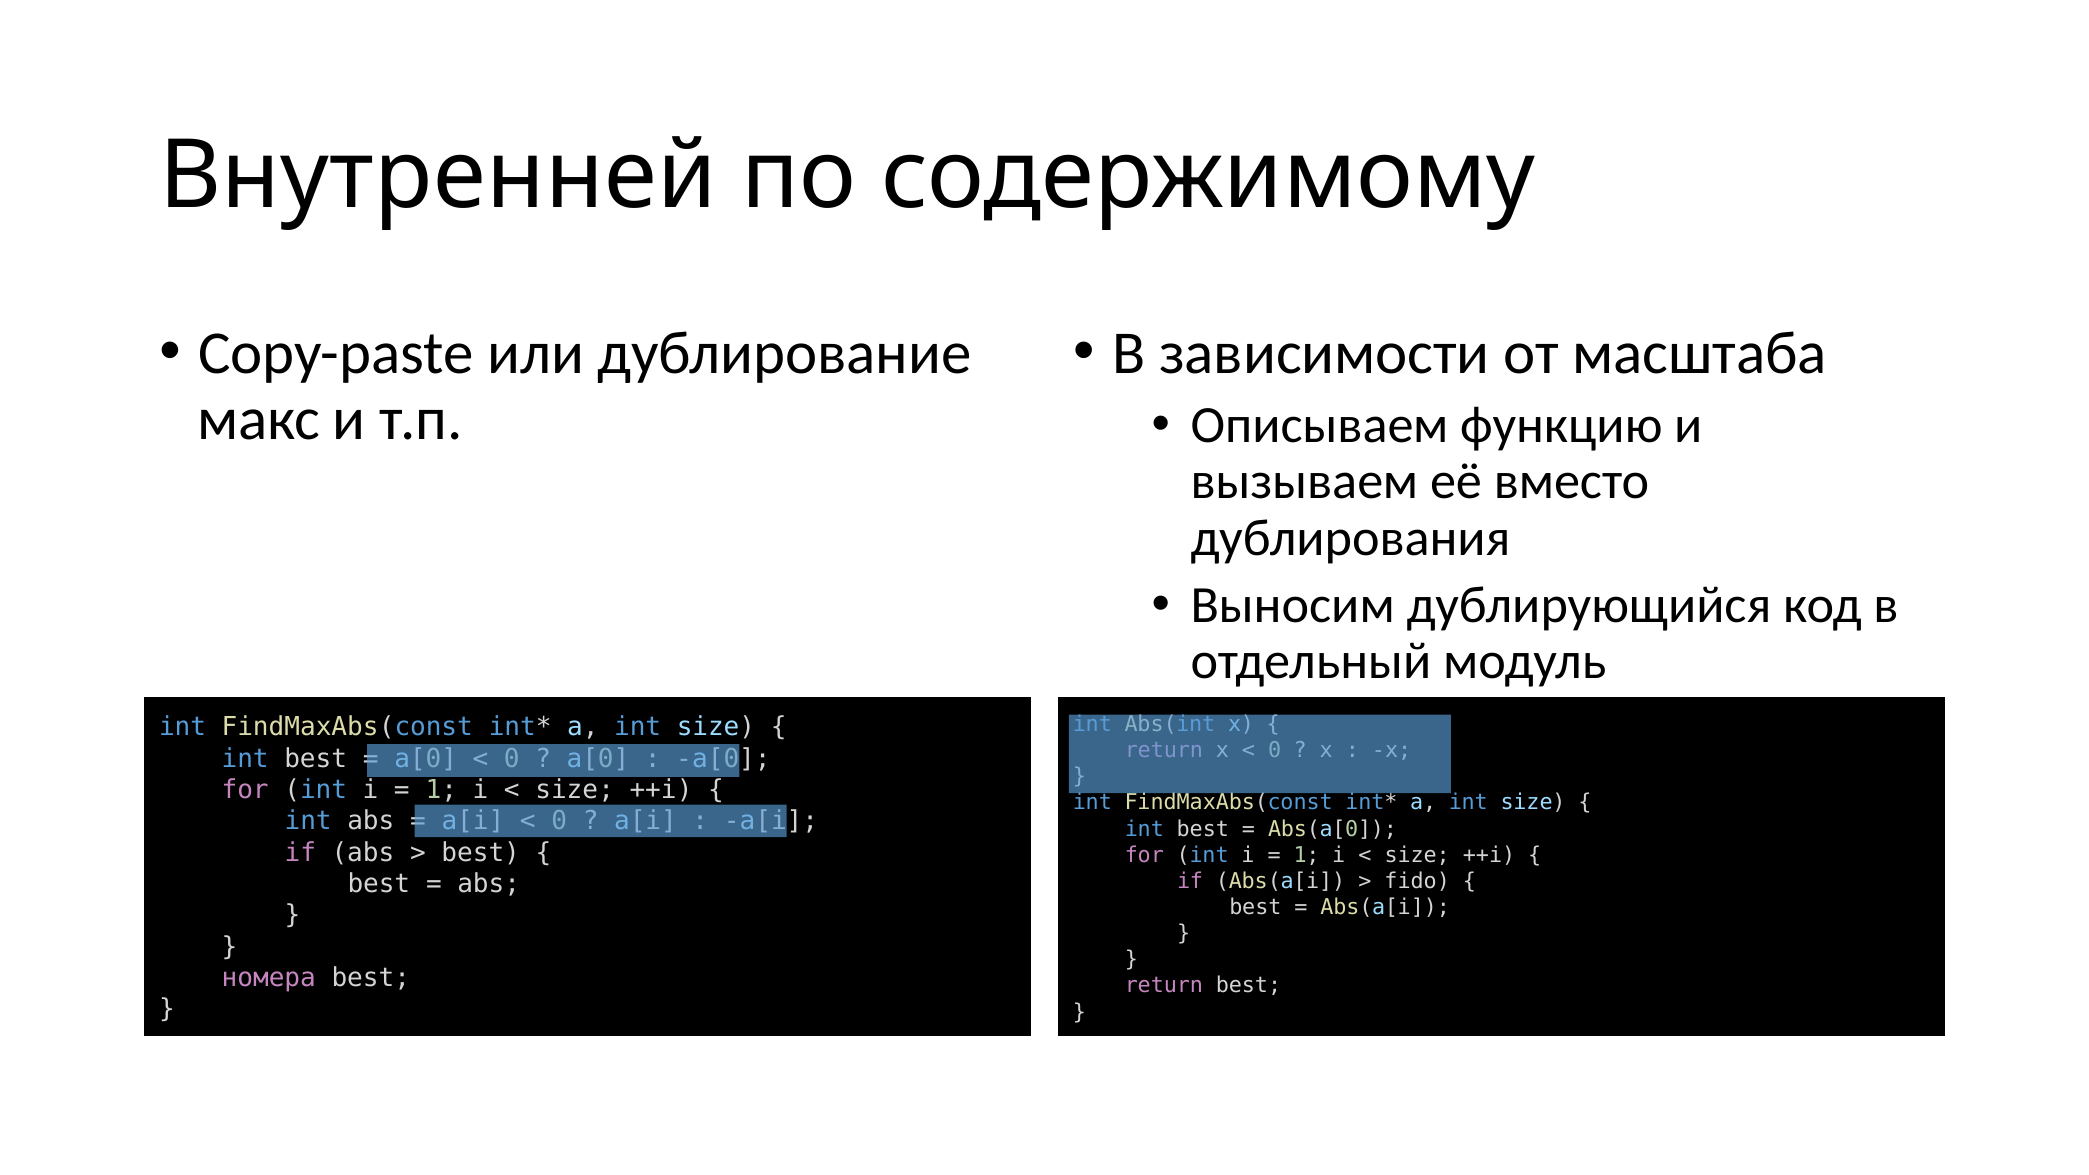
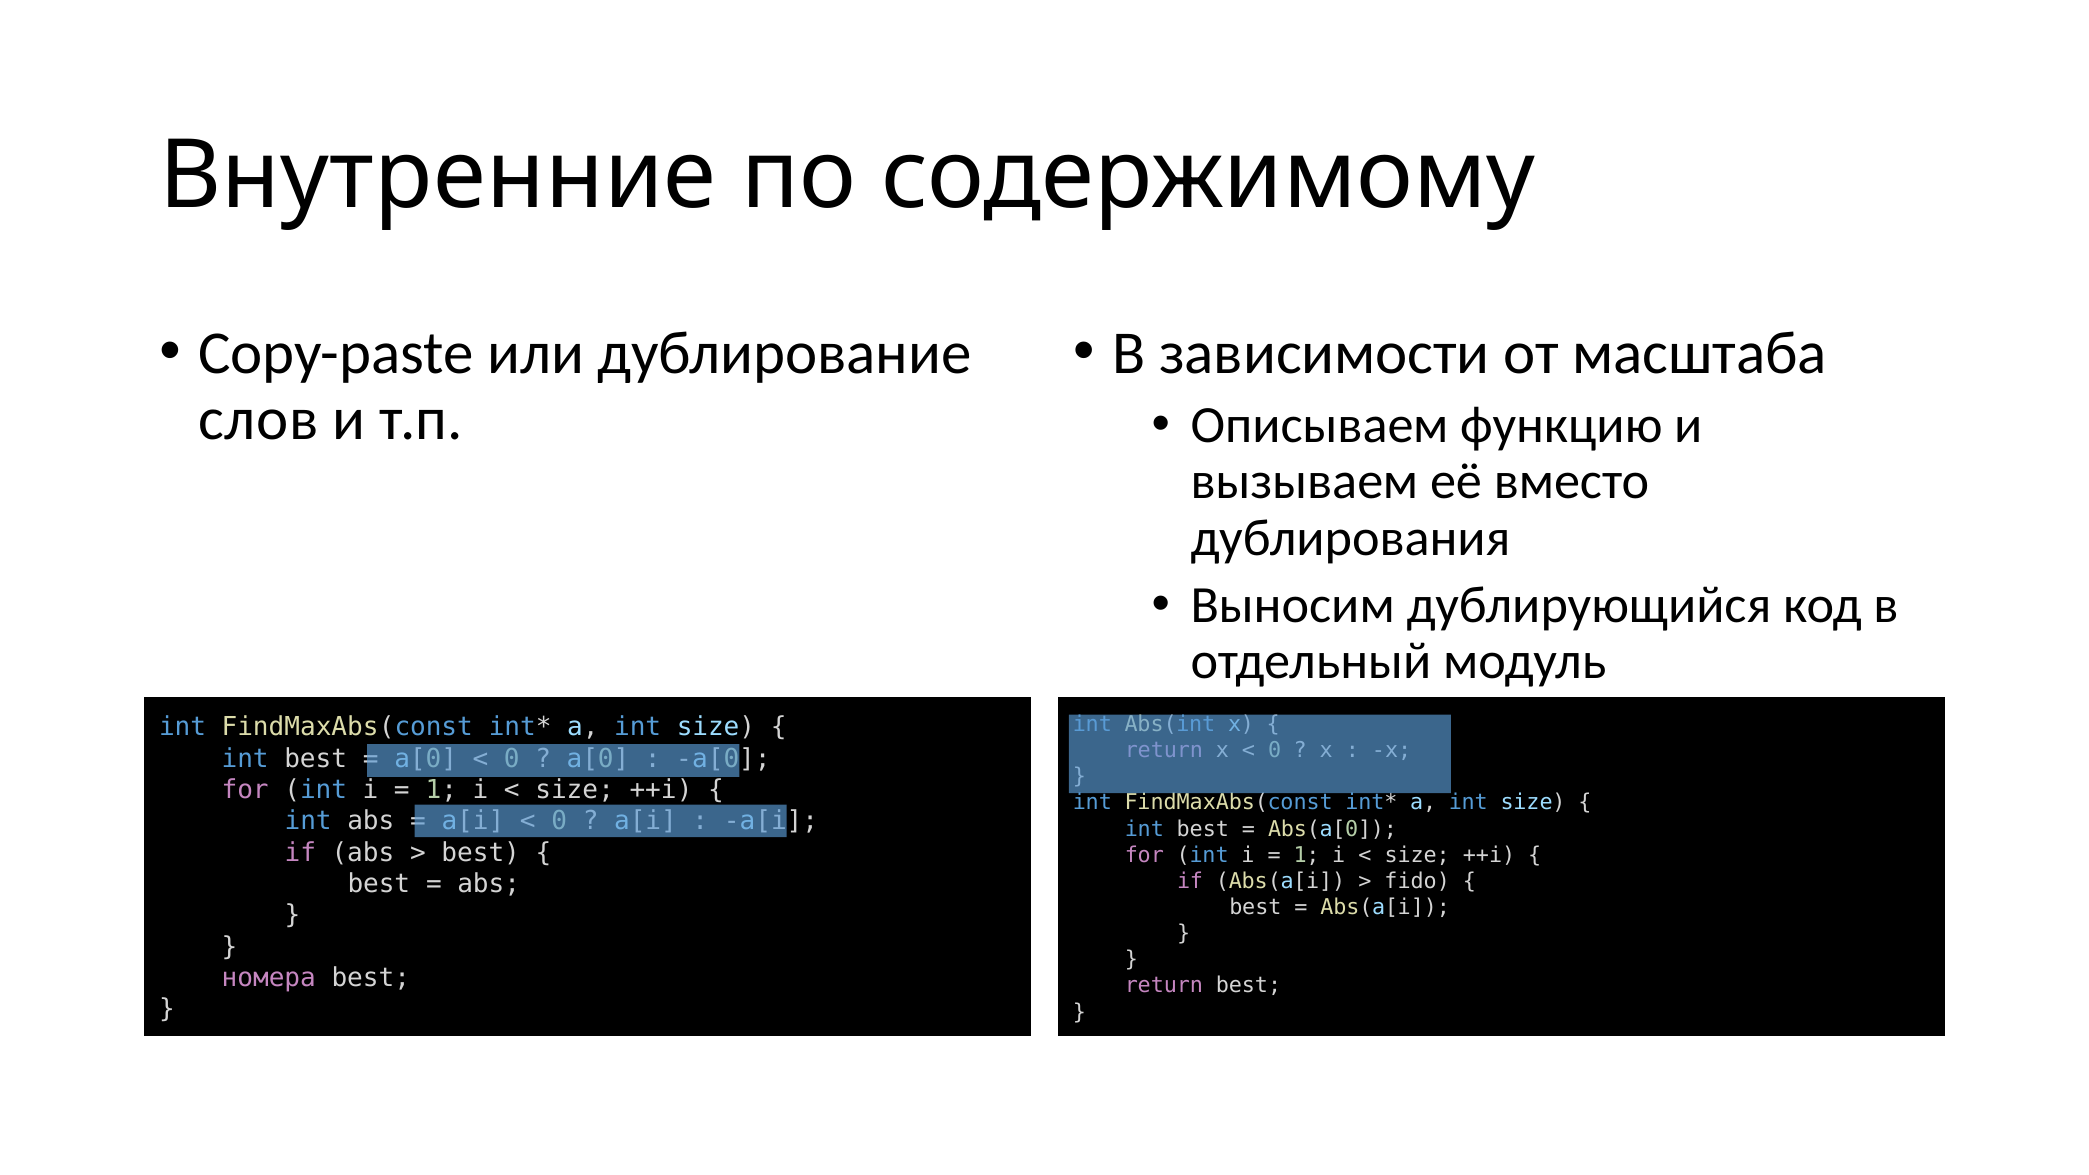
Внутренней: Внутренней -> Внутренние (438, 175)
макс: макс -> слов (259, 419)
